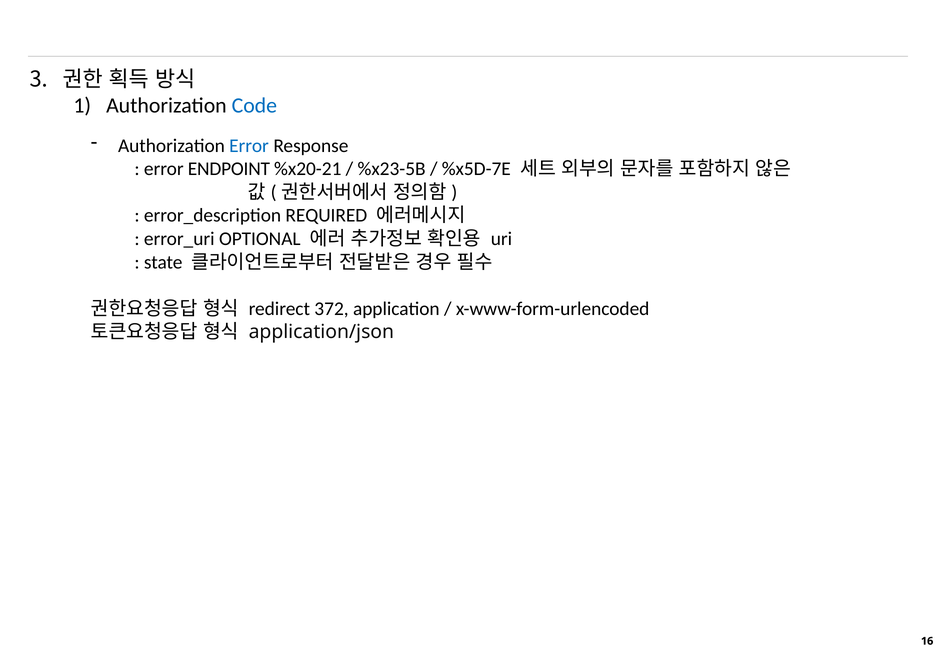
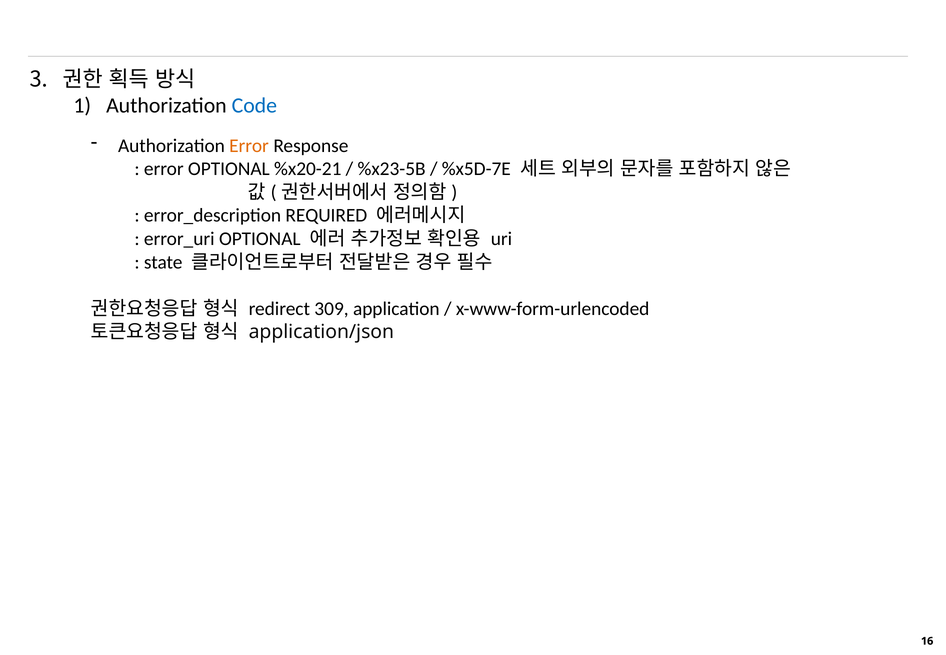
Error colour: blue -> orange (249, 146)
error ENDPOINT: ENDPOINT -> OPTIONAL (229, 169)
372: 372 -> 309 (332, 309)
